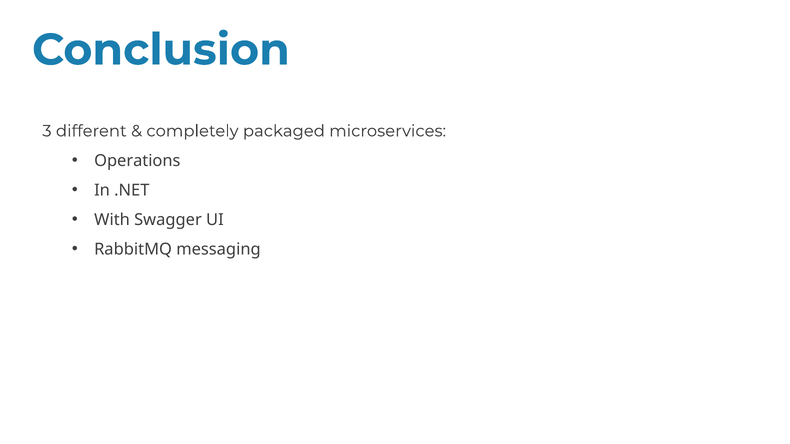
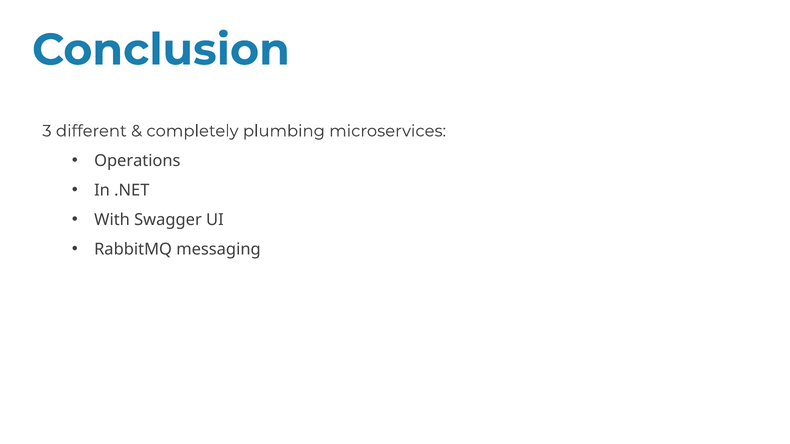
packaged: packaged -> plumbing (284, 131)
